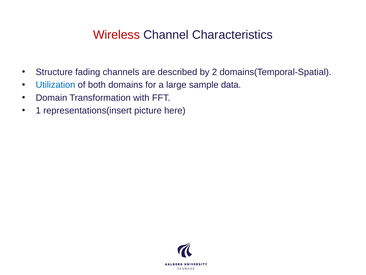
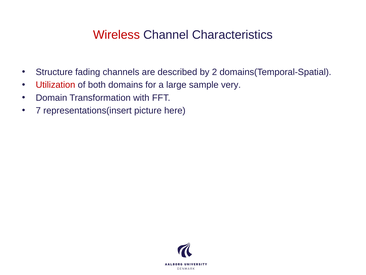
Utilization colour: blue -> red (55, 85)
data: data -> very (231, 85)
1: 1 -> 7 (38, 110)
